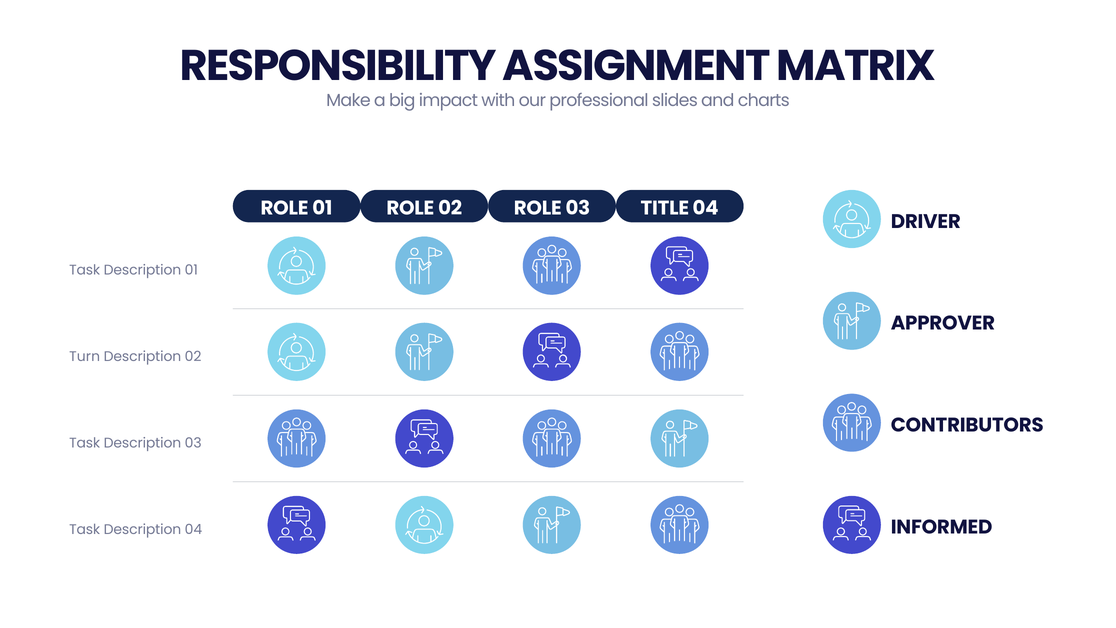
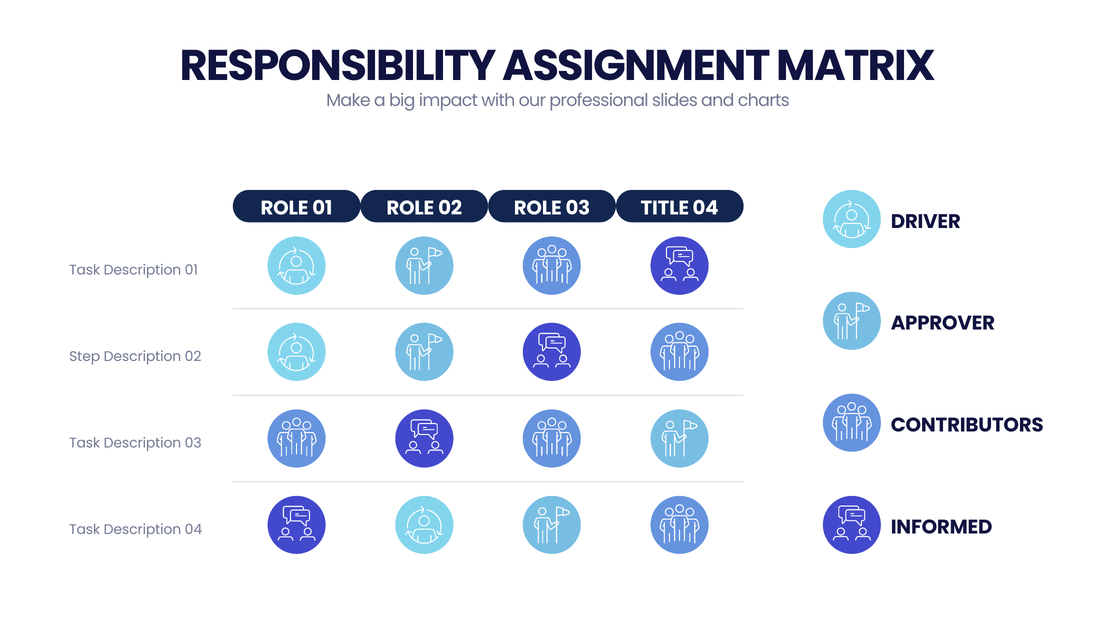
Turn: Turn -> Step (85, 357)
